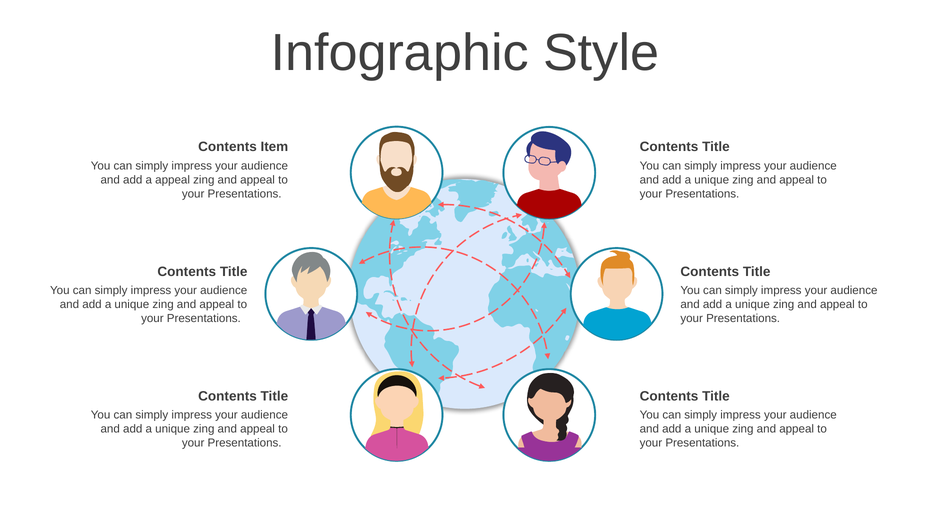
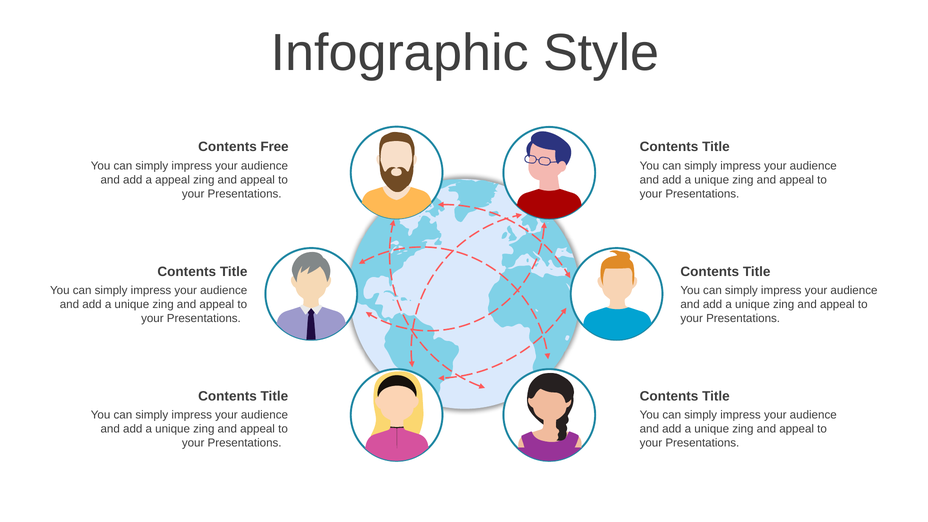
Item: Item -> Free (274, 147)
